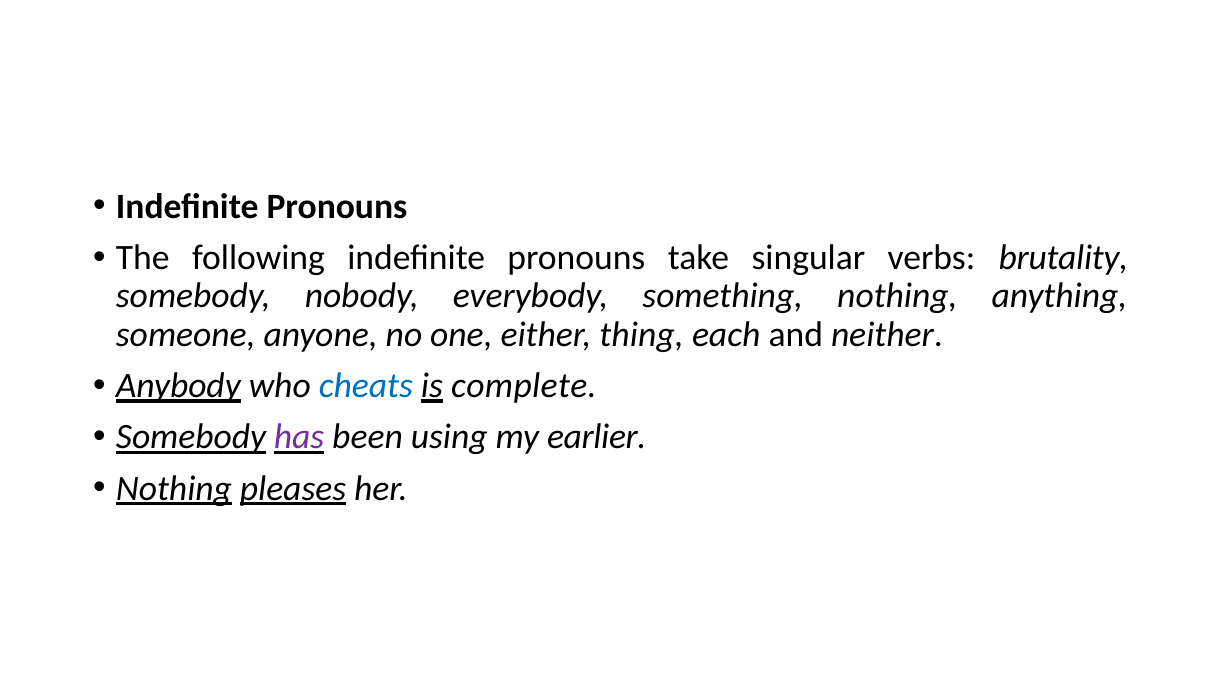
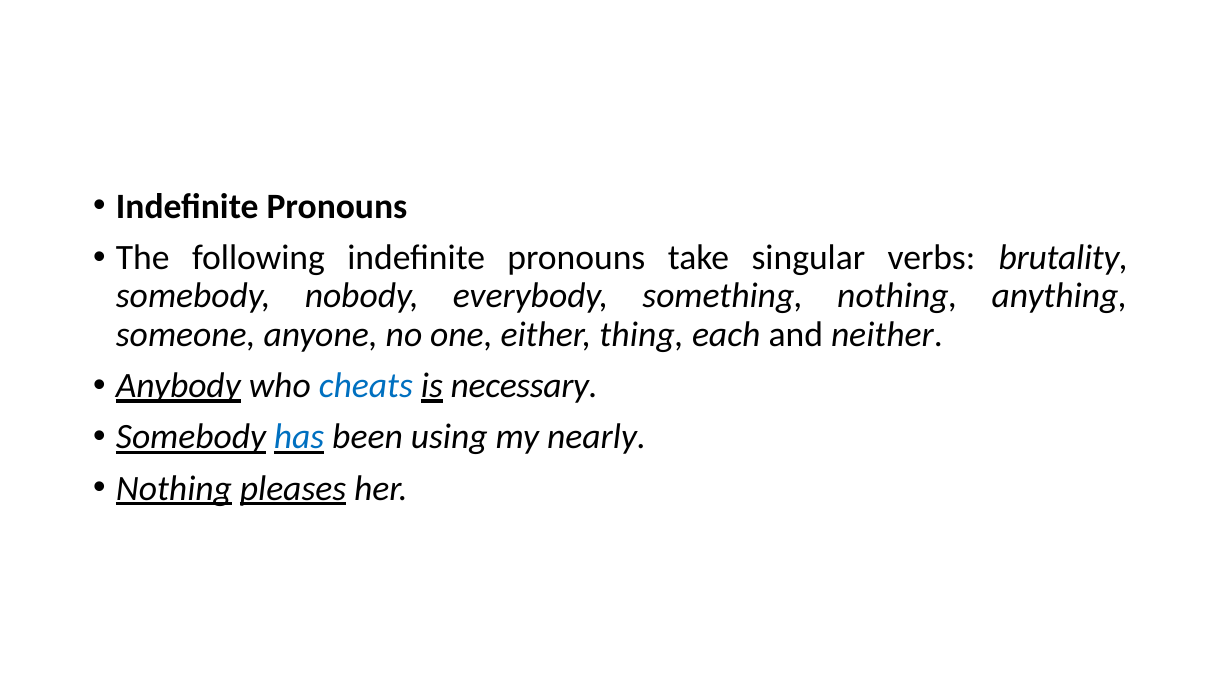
complete: complete -> necessary (524, 386)
has colour: purple -> blue (299, 437)
earlier: earlier -> nearly (597, 437)
